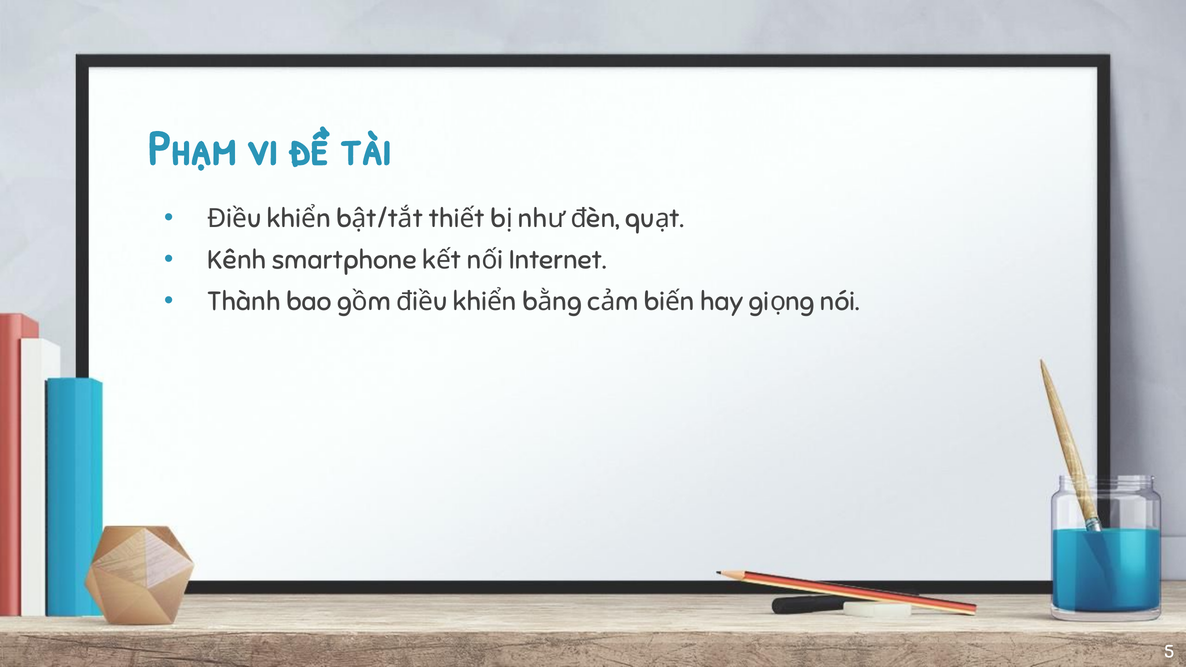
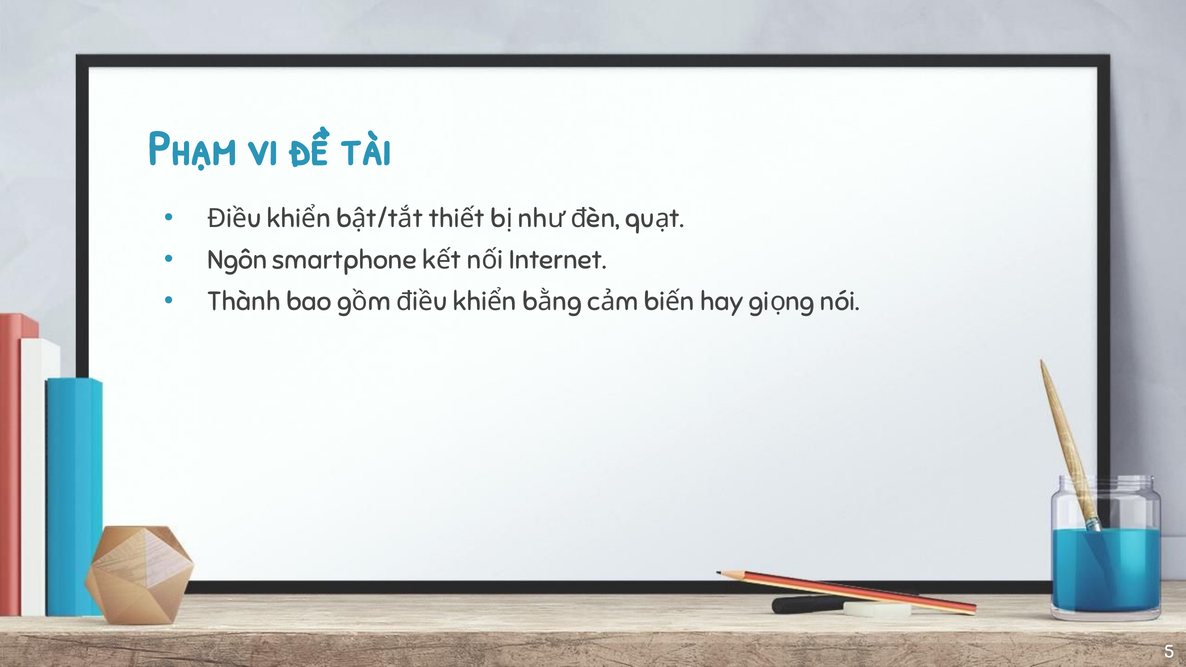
Kênh: Kênh -> Ngôn (237, 260)
